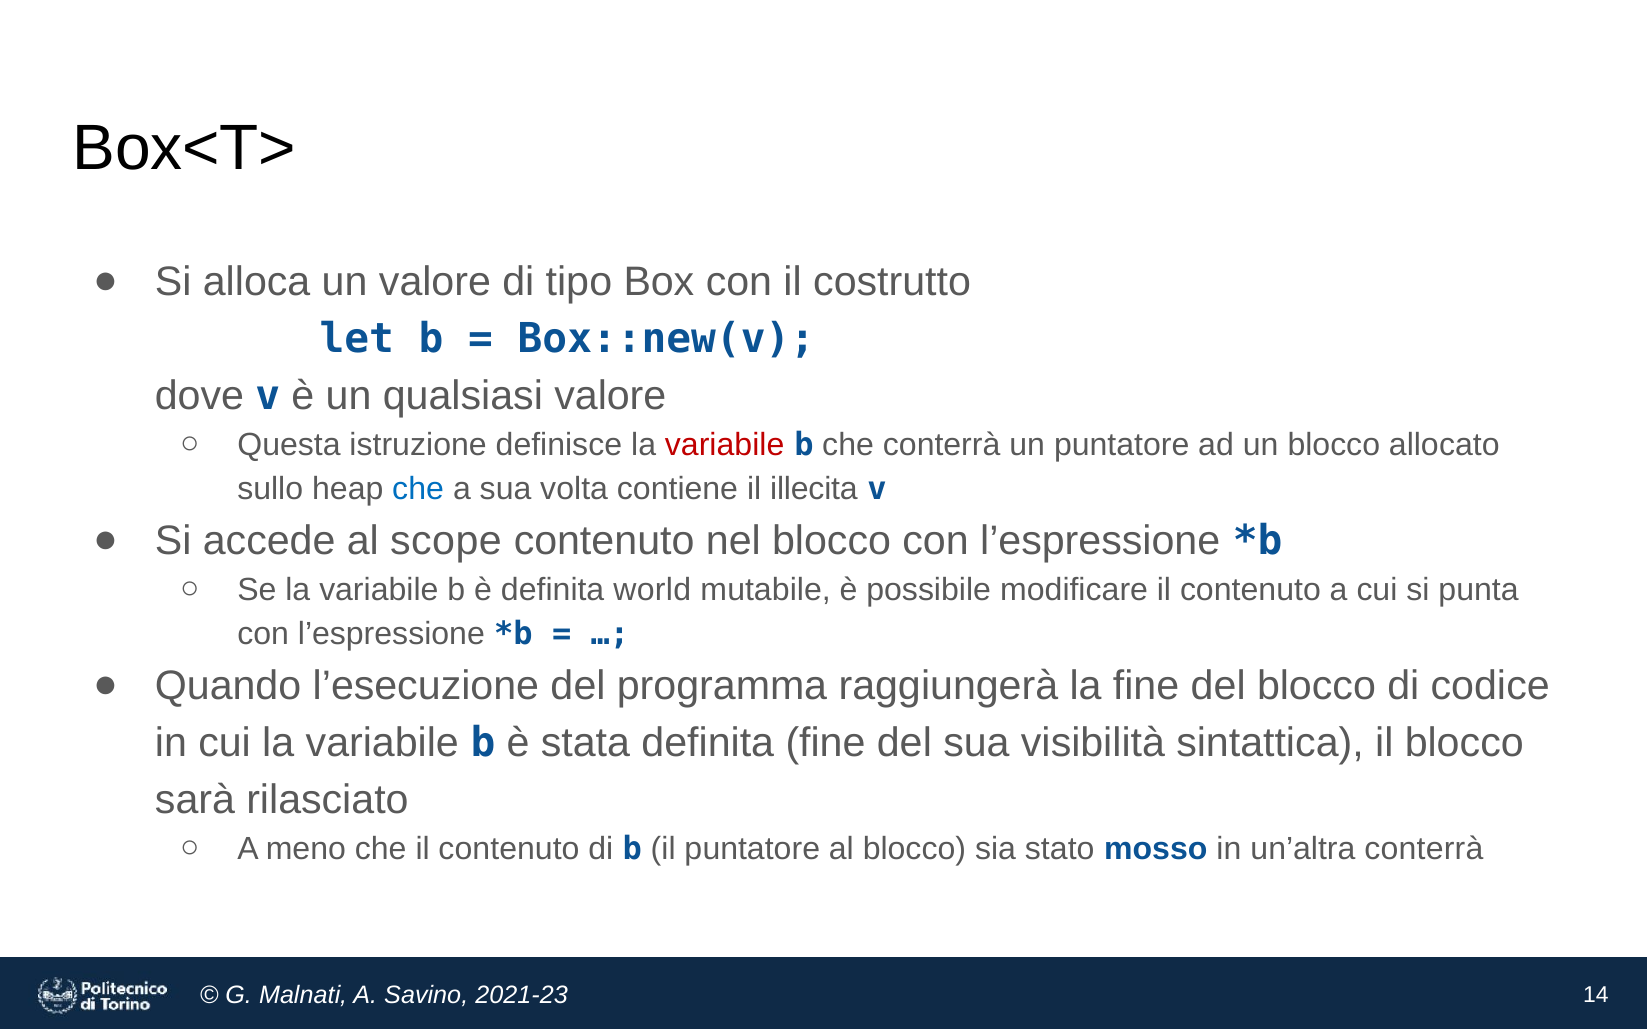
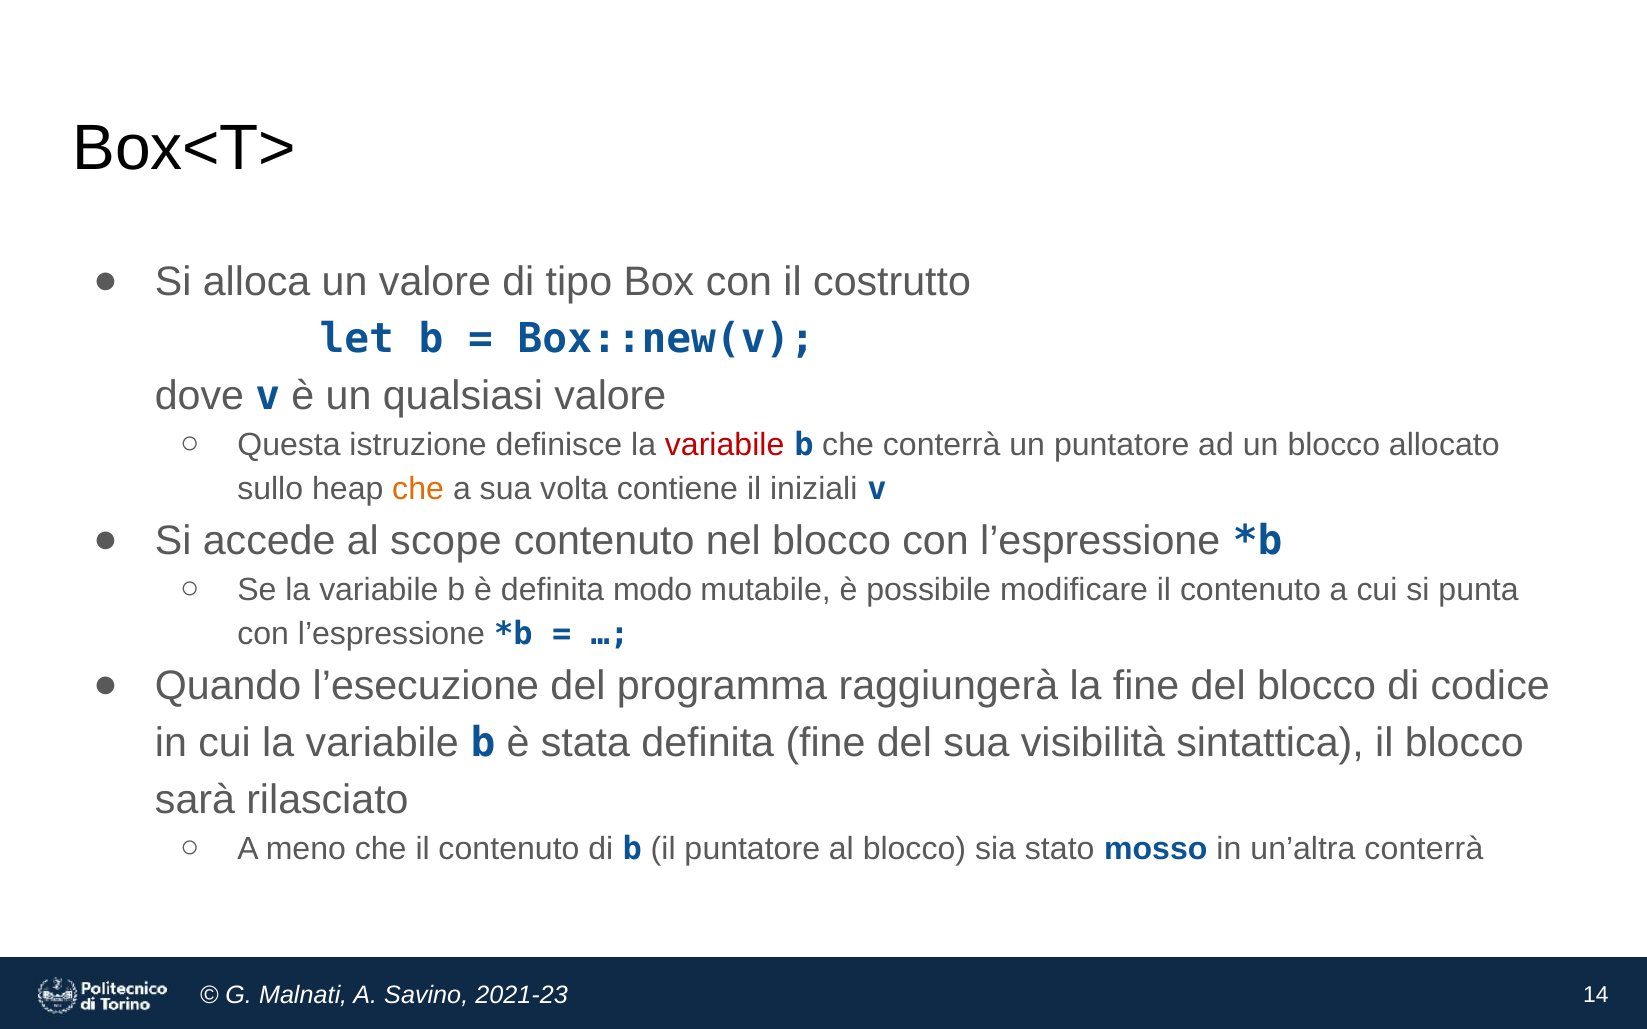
che colour: blue -> orange (418, 489)
illecita: illecita -> iniziali (814, 489)
world: world -> modo (653, 590)
